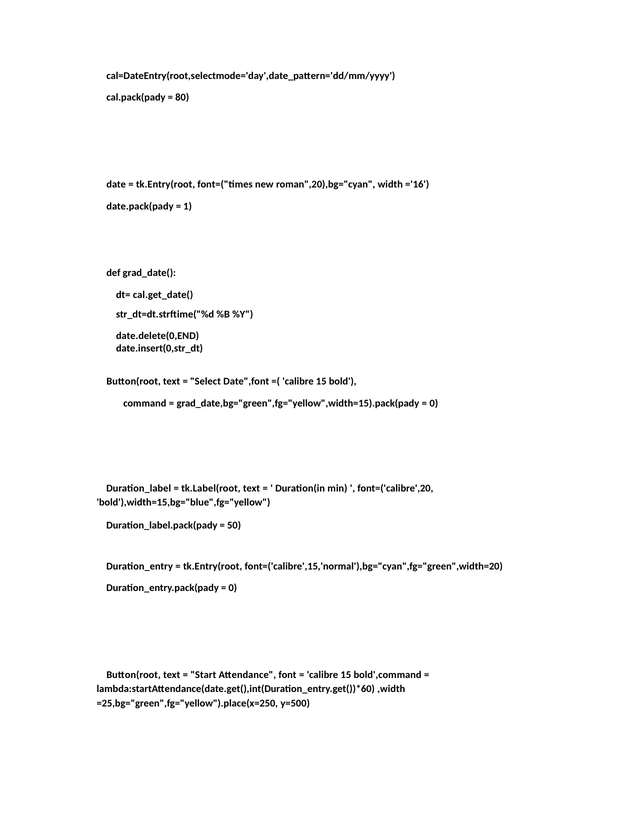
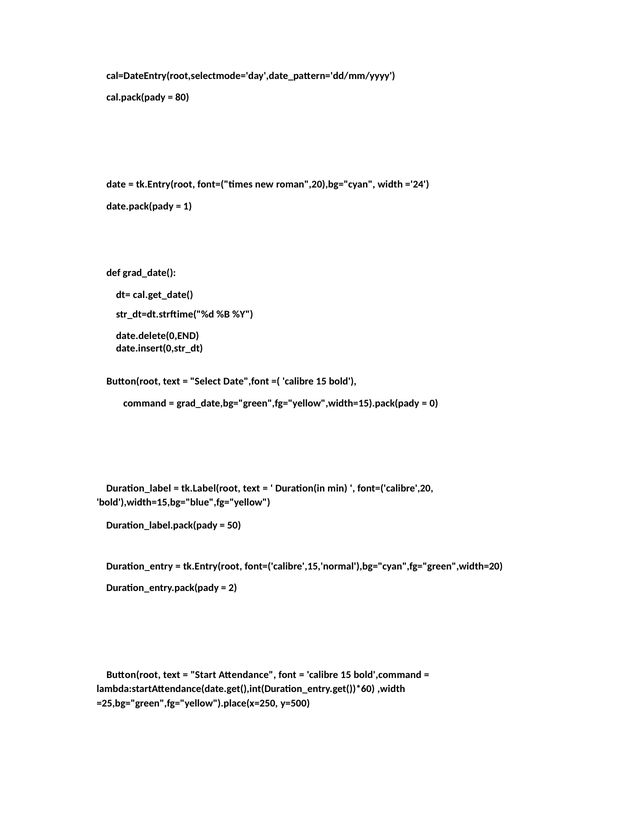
='16: ='16 -> ='24 (417, 185)
0: 0 -> 2 (233, 588)
